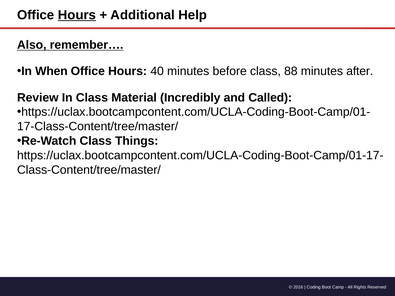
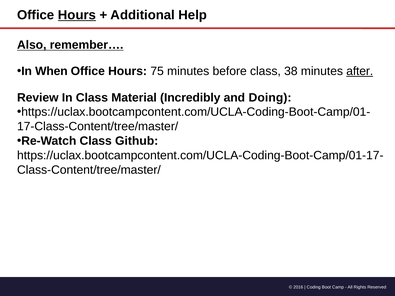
40: 40 -> 75 (157, 71)
88: 88 -> 38 (291, 71)
after underline: none -> present (360, 71)
Called: Called -> Doing (270, 98)
Things: Things -> Github (137, 141)
